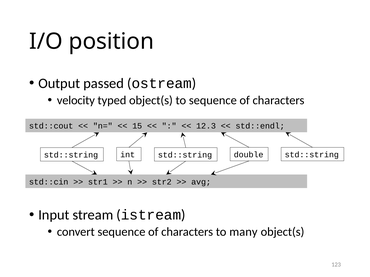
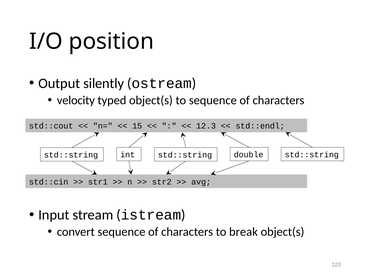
passed: passed -> silently (104, 83)
many: many -> break (243, 232)
